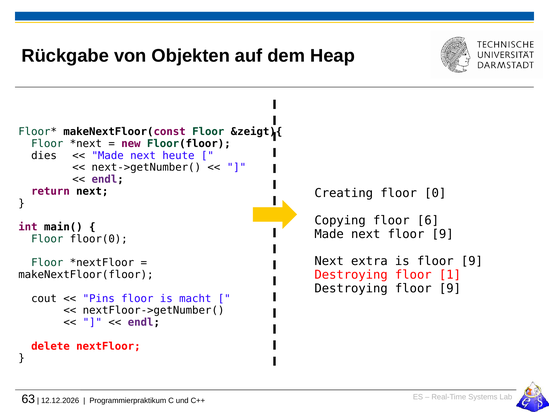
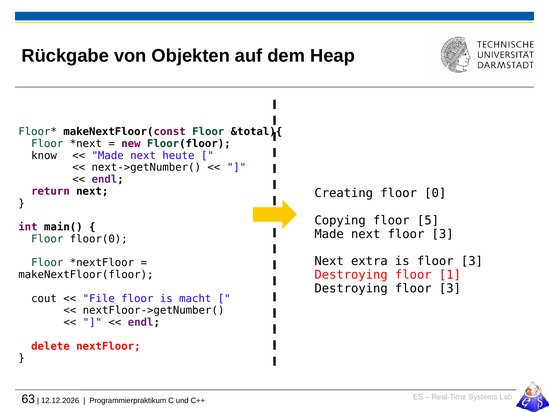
&zeigt){: &zeigt){ -> &total){ (257, 132)
dies: dies -> know (44, 155)
6: 6 -> 5 (428, 220)
next floor 9: 9 -> 3 (443, 234)
is floor 9: 9 -> 3 (472, 261)
Destroying floor 9: 9 -> 3 (450, 288)
Pins: Pins -> File (99, 298)
